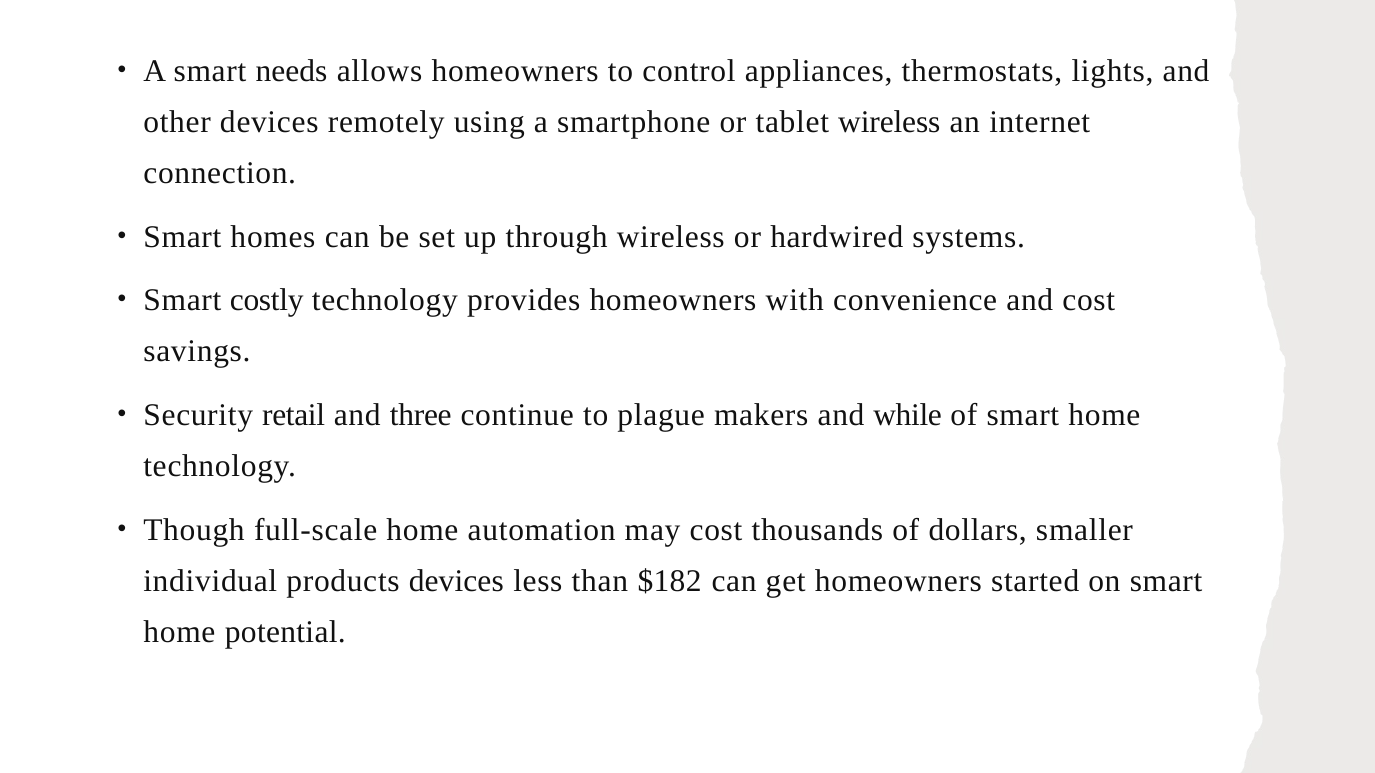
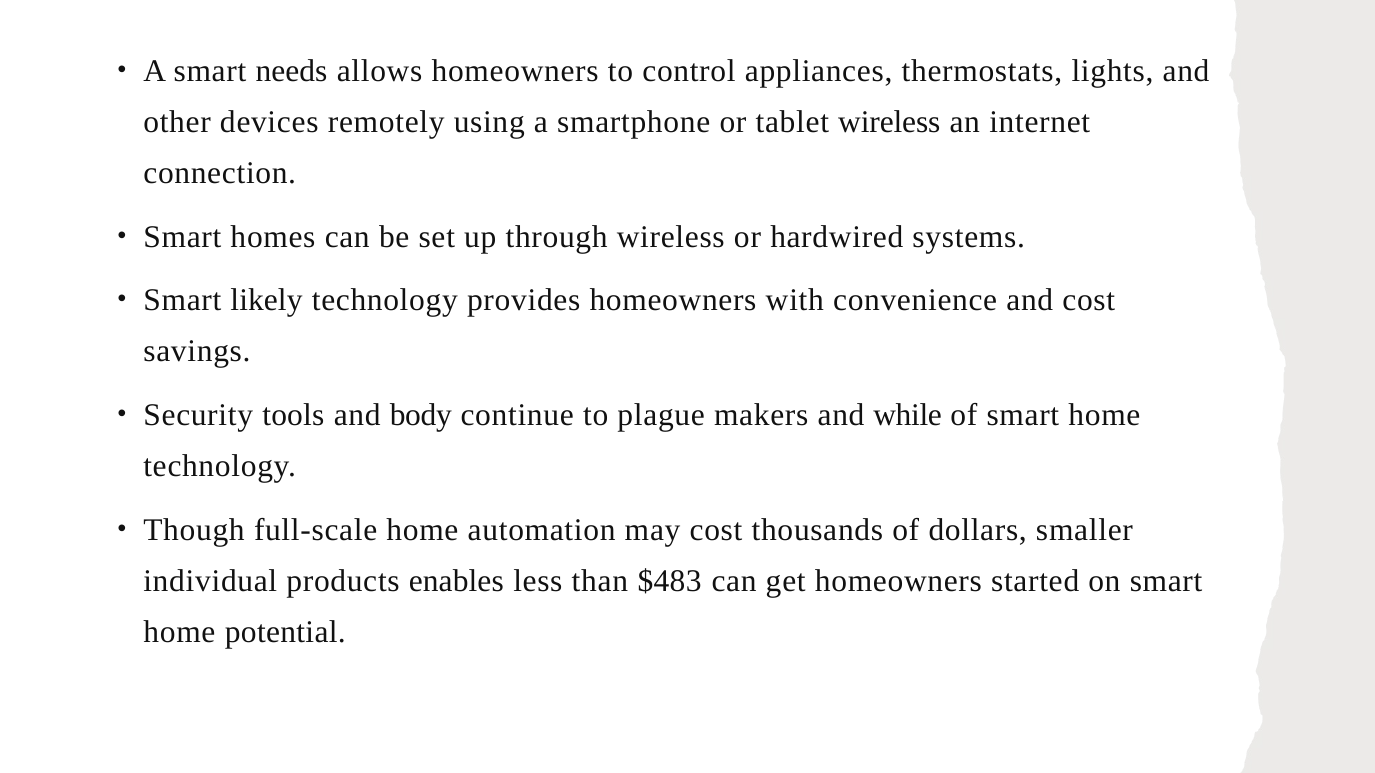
costly: costly -> likely (267, 301)
retail: retail -> tools (293, 416)
three: three -> body (421, 416)
products devices: devices -> enables (456, 581)
$182: $182 -> $483 (670, 581)
